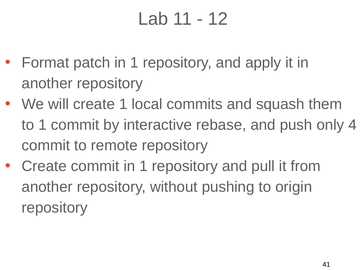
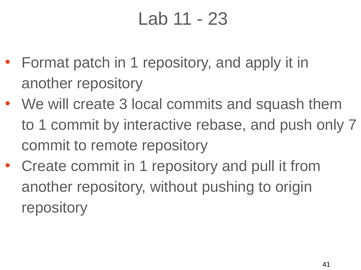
12: 12 -> 23 (218, 19)
create 1: 1 -> 3 (123, 104)
4: 4 -> 7 (353, 125)
